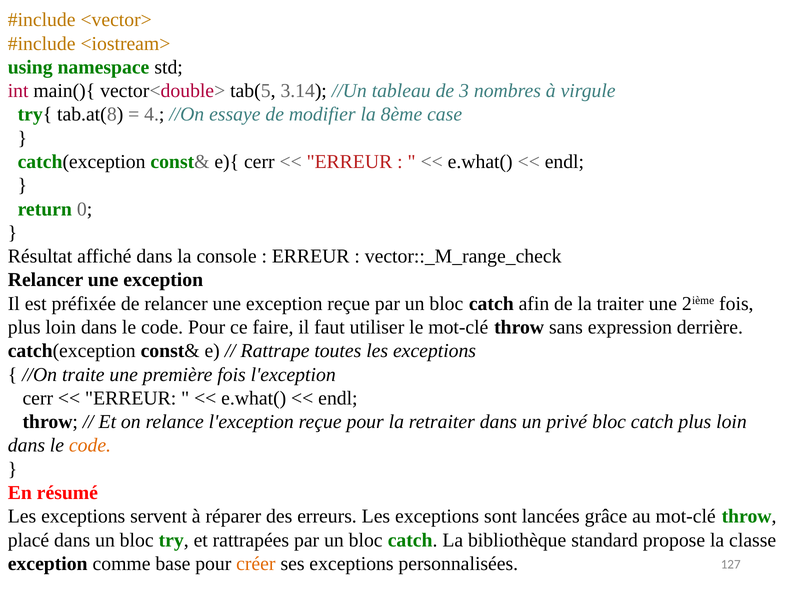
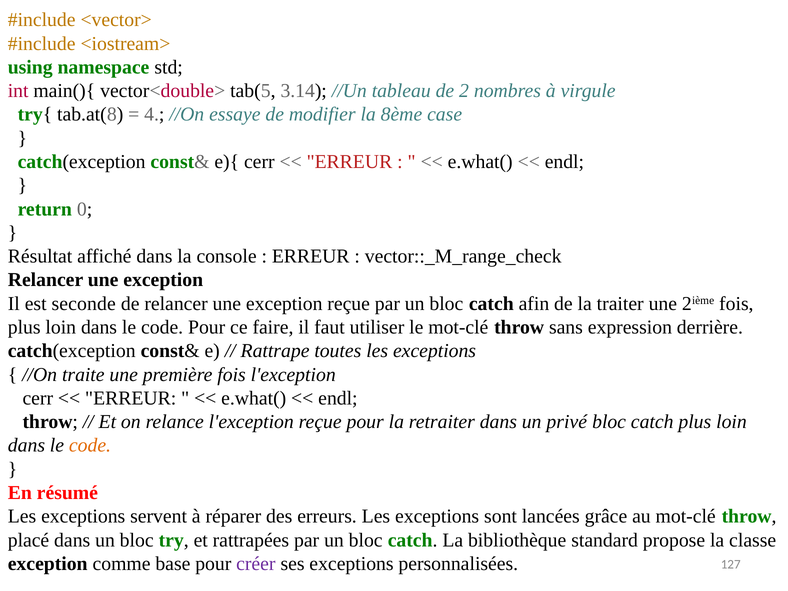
3: 3 -> 2 (464, 91)
préfixée: préfixée -> seconde (84, 304)
créer colour: orange -> purple (256, 564)
